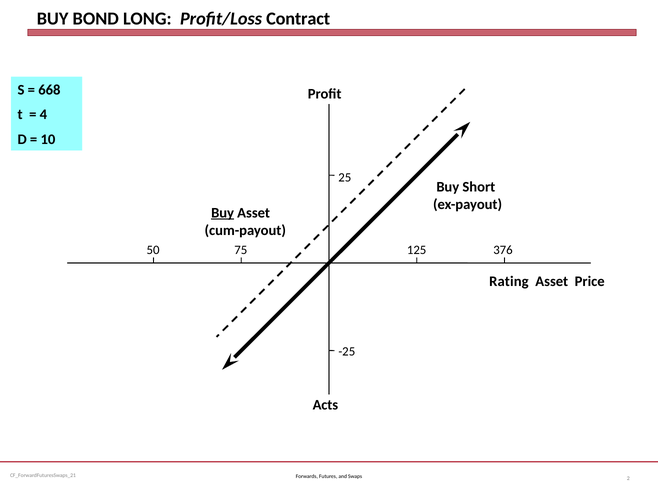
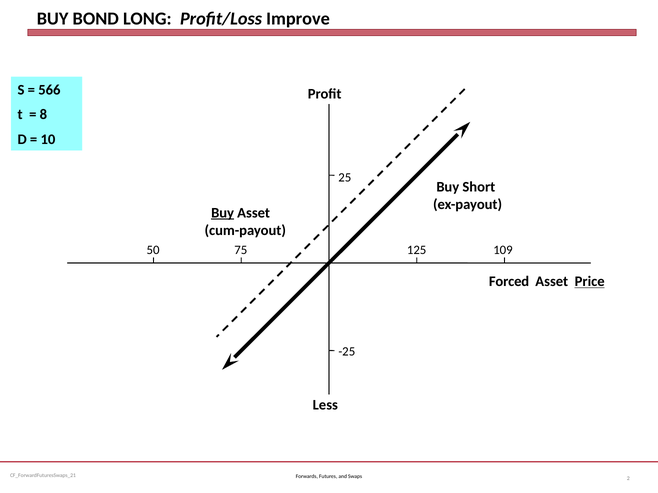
Contract: Contract -> Improve (298, 19)
668: 668 -> 566 (49, 90)
4: 4 -> 8 (43, 115)
376: 376 -> 109 (503, 250)
Rating: Rating -> Forced (509, 282)
Price underline: none -> present (590, 282)
Acts: Acts -> Less (325, 405)
